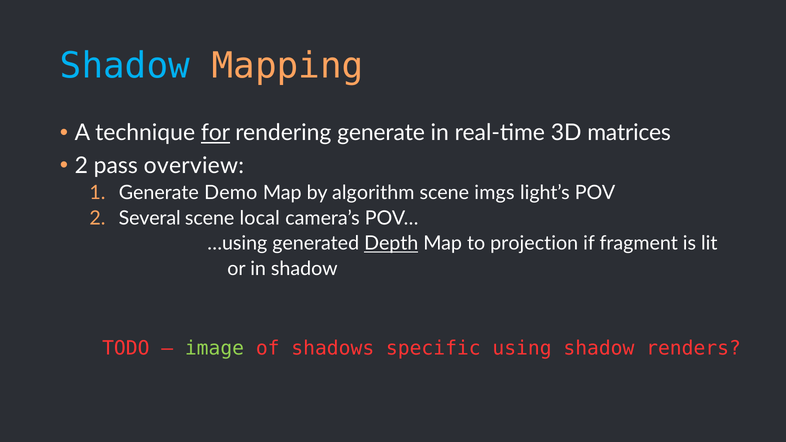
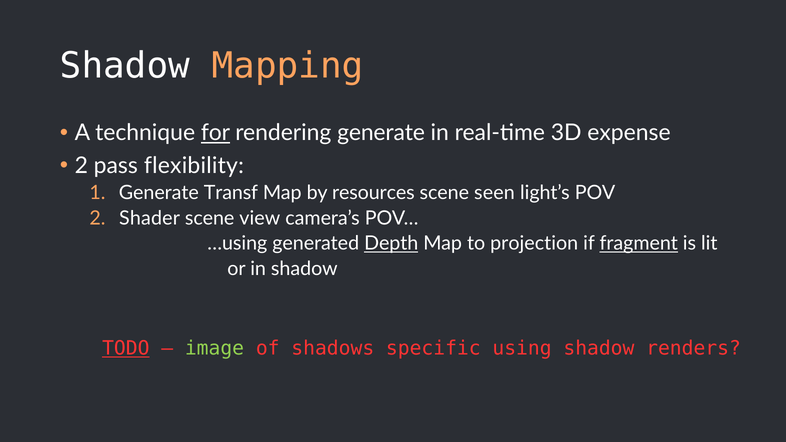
Shadow colour: light blue -> white (125, 66)
matrices: matrices -> expense (629, 133)
overview: overview -> flexibility (194, 166)
Demo: Demo -> Transf (231, 193)
algorithm: algorithm -> resources (373, 193)
imgs: imgs -> seen (494, 193)
Several: Several -> Shader (149, 218)
local: local -> view (260, 218)
fragment underline: none -> present (639, 244)
TODO underline: none -> present (126, 349)
